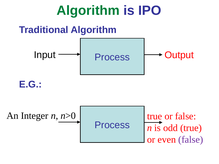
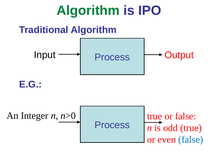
false colour: purple -> blue (191, 140)
